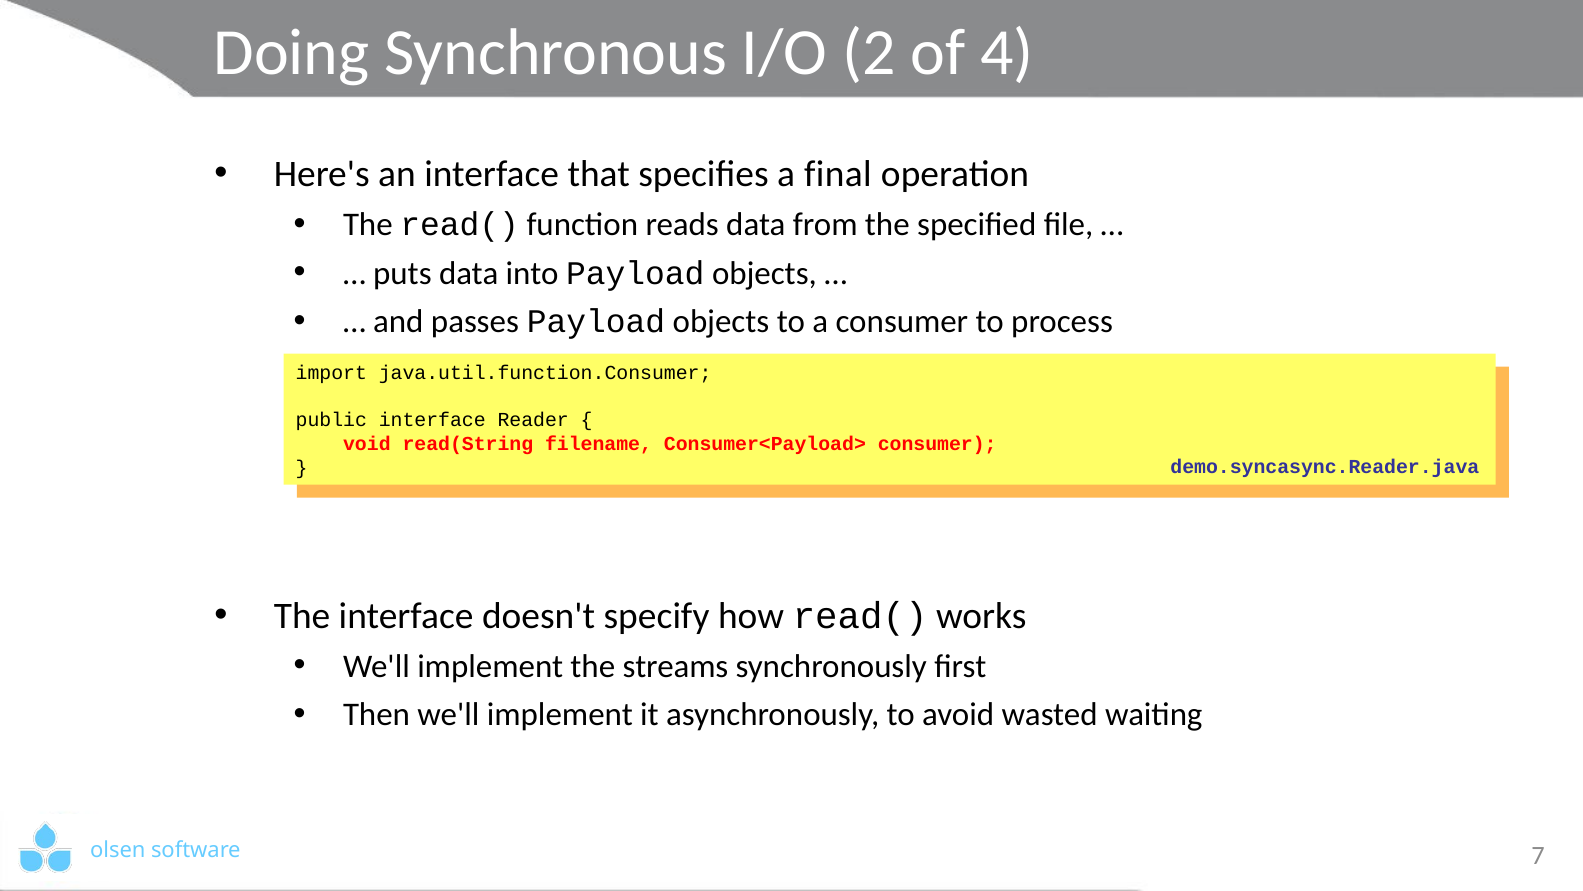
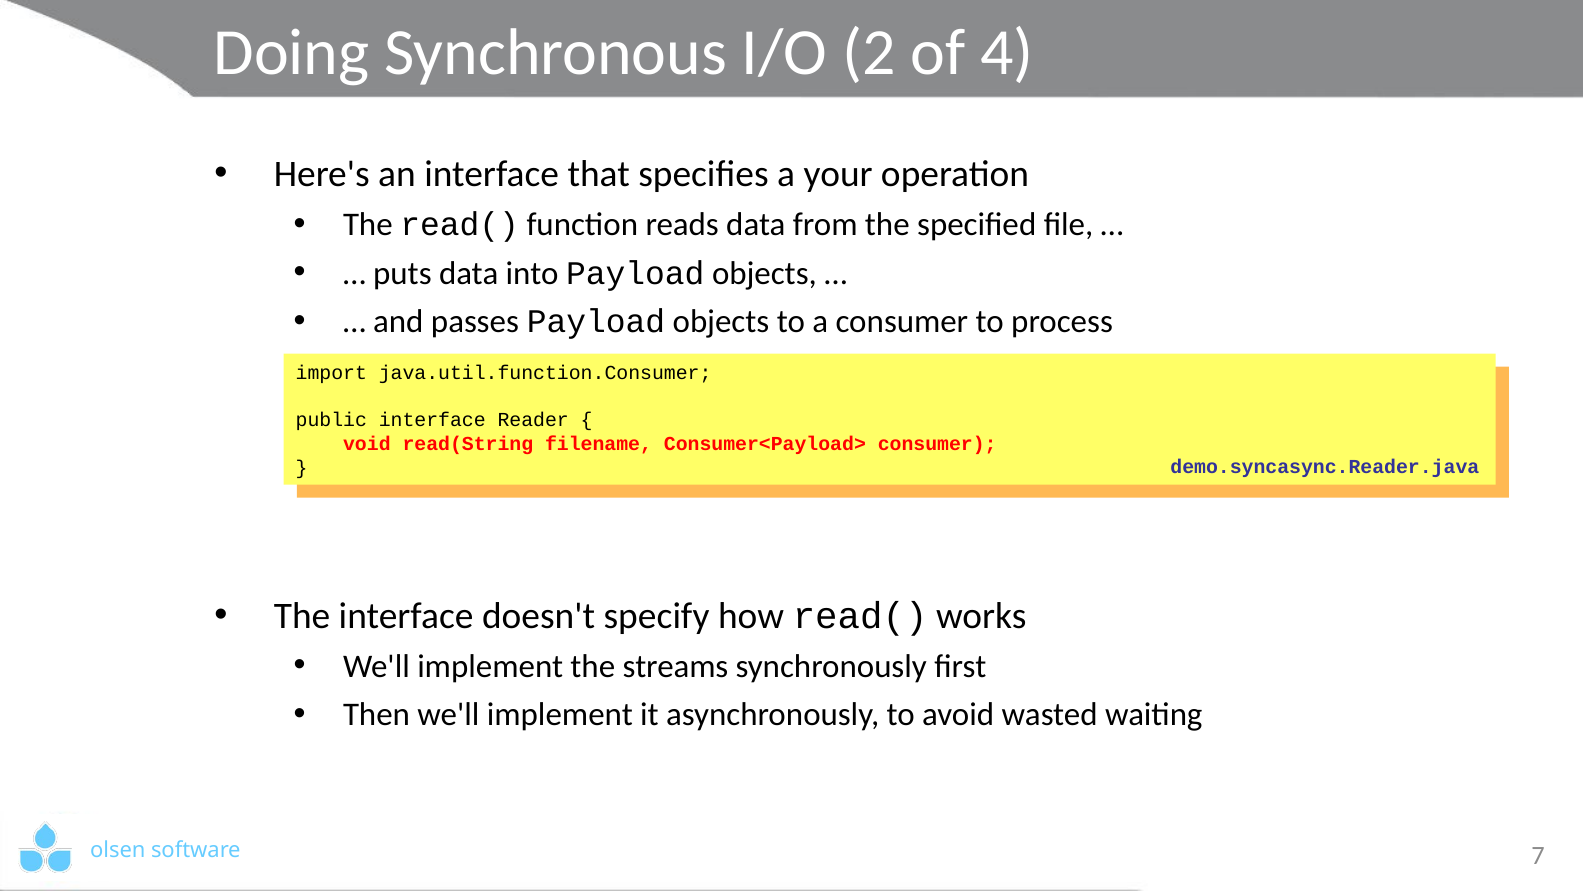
final: final -> your (838, 174)
